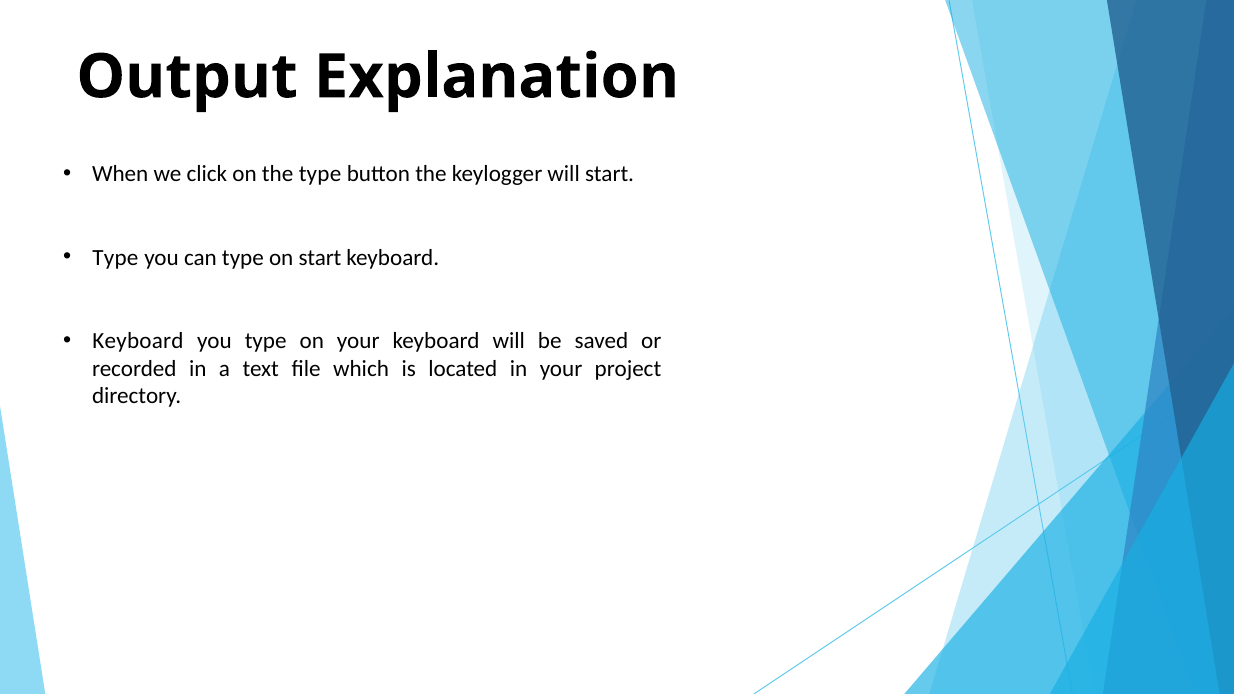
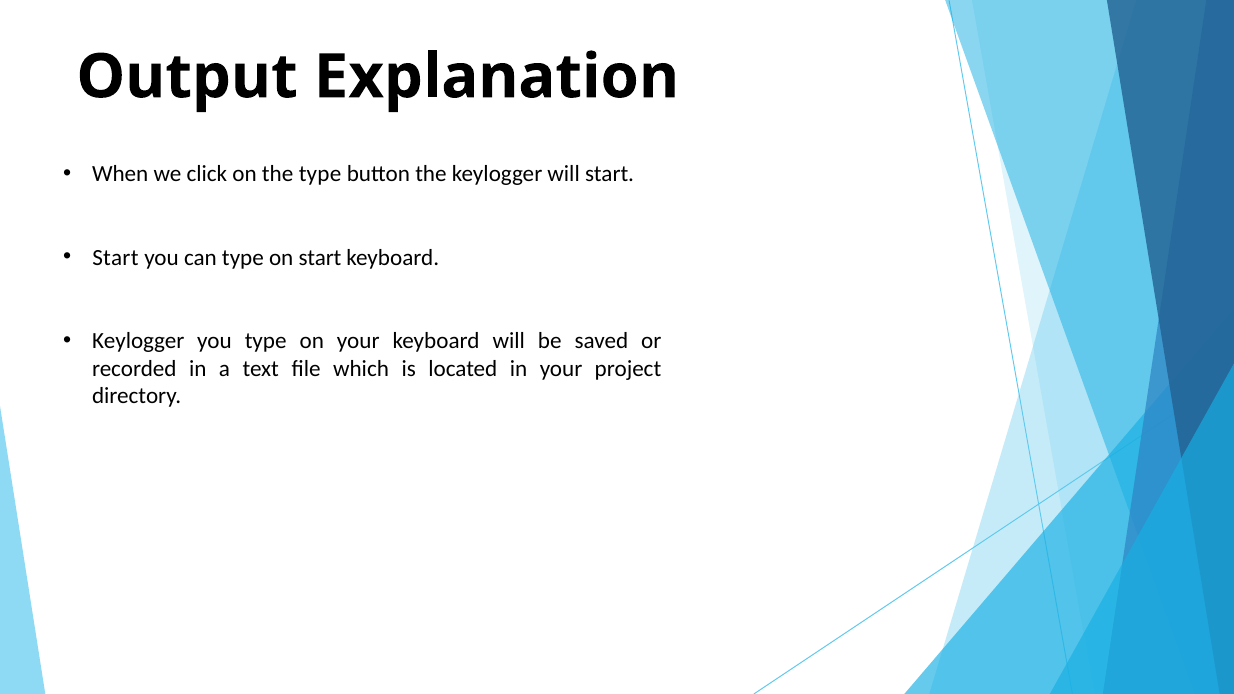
Type: Type -> Start (115, 258)
Keyboard: Keyboard -> Keylogger (138, 341)
